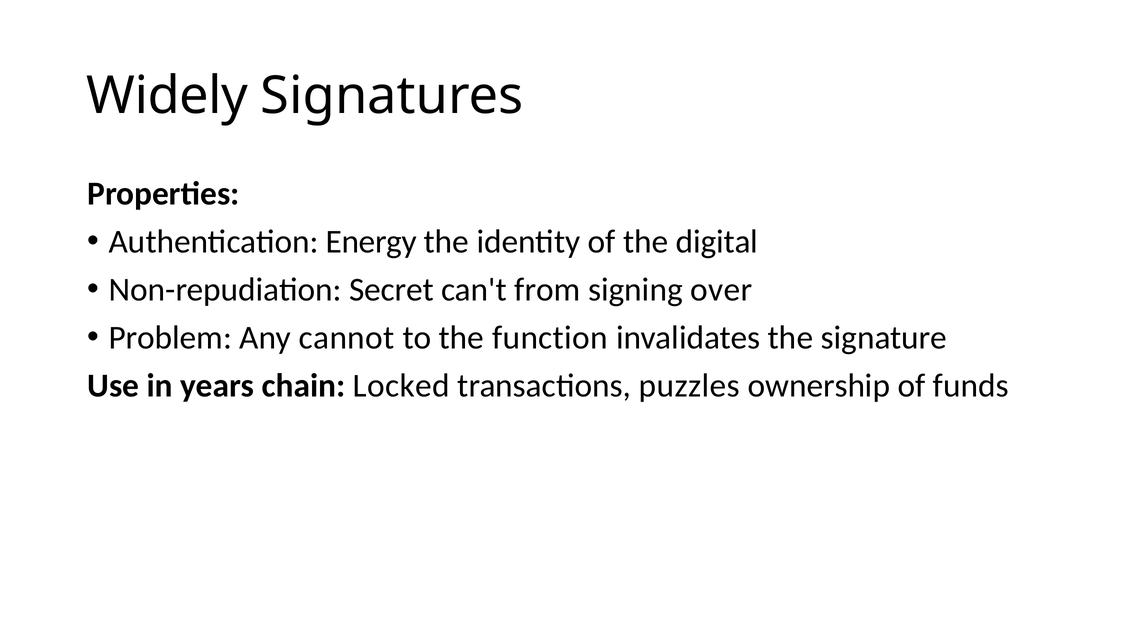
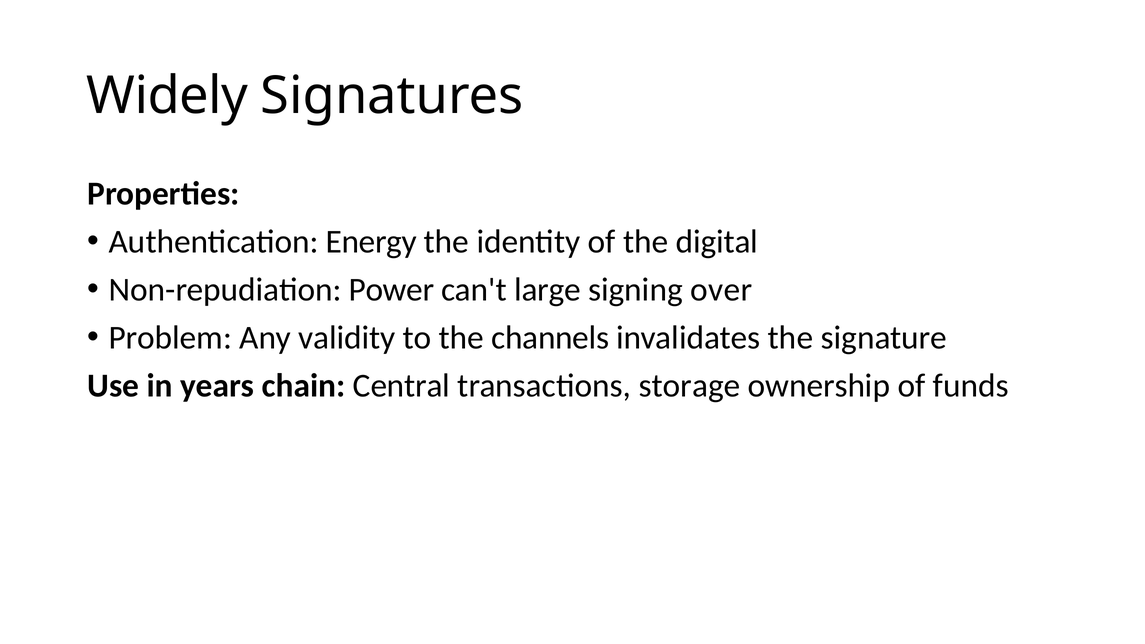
Secret: Secret -> Power (392, 290)
from: from -> large (548, 290)
cannot: cannot -> validity (347, 338)
function: function -> channels (550, 338)
Locked: Locked -> Central (402, 386)
puzzles: puzzles -> storage (690, 386)
